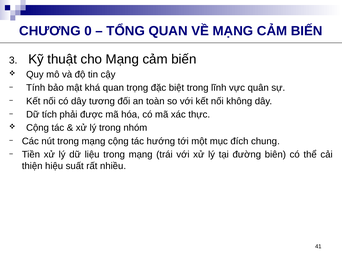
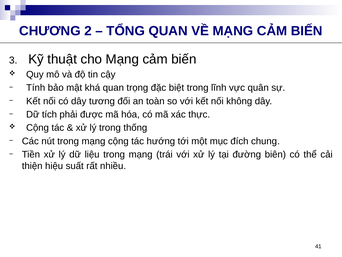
0: 0 -> 2 (88, 31)
nhóm: nhóm -> thống (135, 128)
